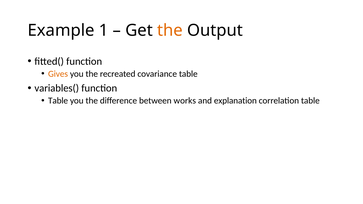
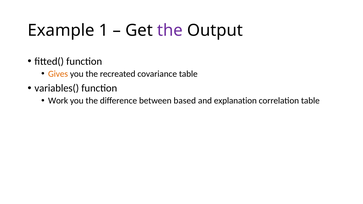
the colour: orange -> purple (170, 30)
Table: Table -> Work (58, 101)
works: works -> based (185, 101)
